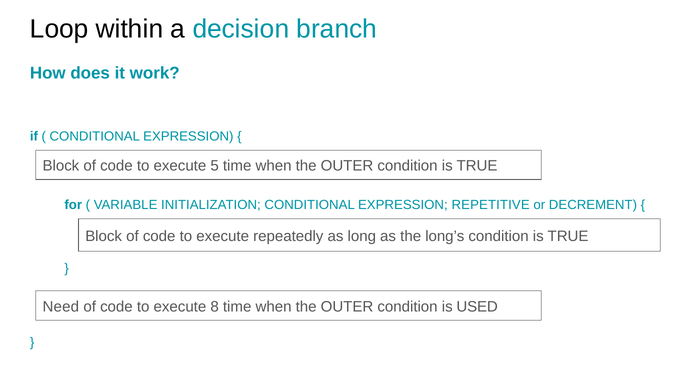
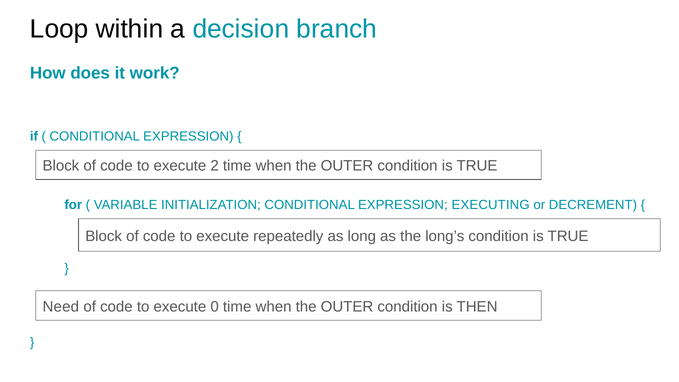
5: 5 -> 2 (215, 166)
REPETITIVE: REPETITIVE -> EXECUTING (491, 205)
8: 8 -> 0 (215, 307)
USED: USED -> THEN (477, 307)
